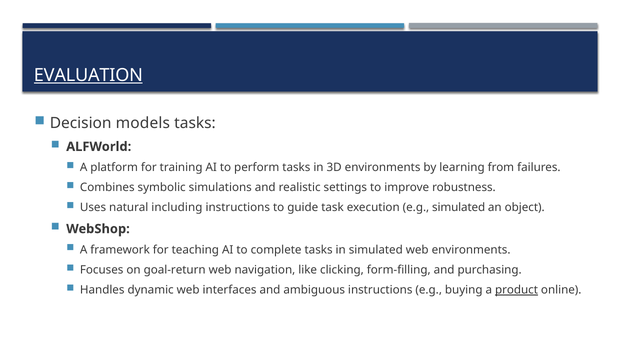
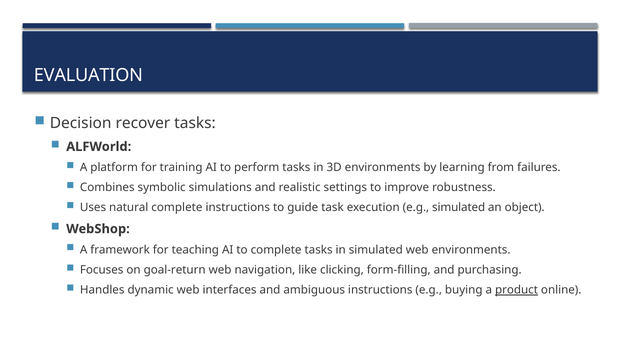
EVALUATION underline: present -> none (88, 75)
models: models -> recover (143, 124)
natural including: including -> complete (177, 208)
